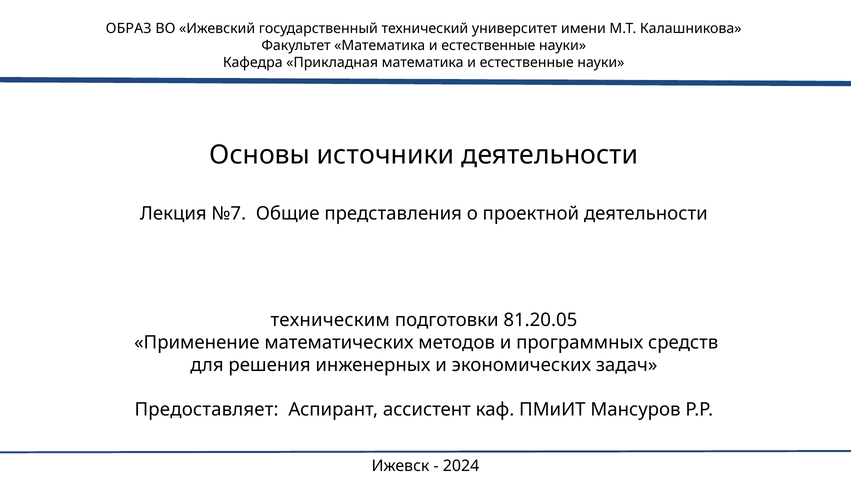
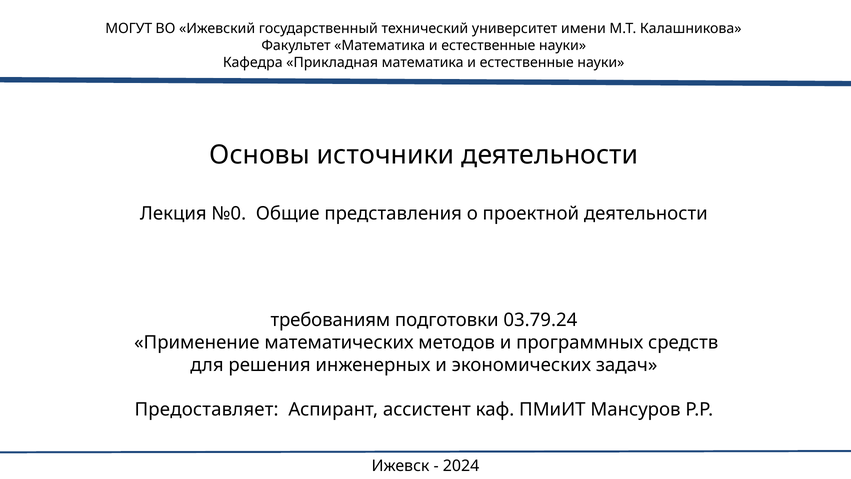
ОБРАЗ: ОБРАЗ -> МОГУТ (129, 29)
№7: №7 -> №0 (229, 213)
техническим: техническим -> требованиям (330, 320)
81.20.05: 81.20.05 -> 03.79.24 (540, 320)
